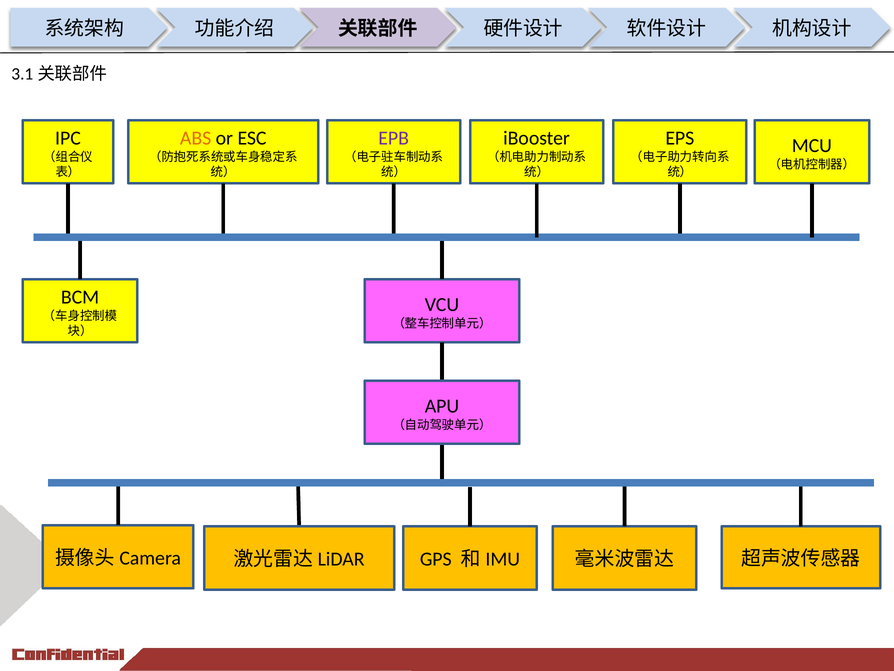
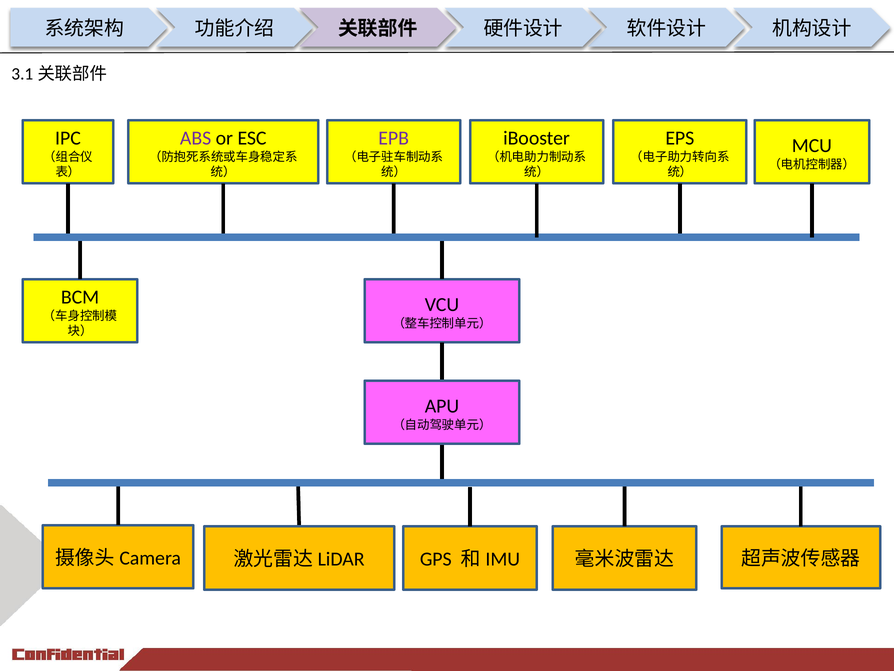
ABS colour: orange -> purple (196, 138)
